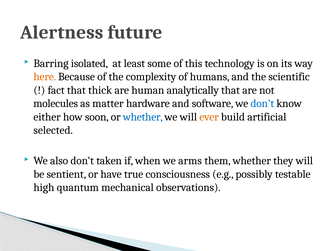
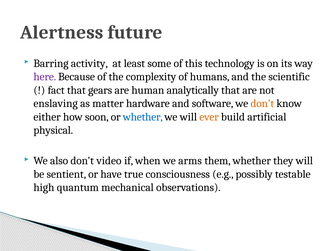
isolated: isolated -> activity (89, 63)
here colour: orange -> purple (45, 77)
thick: thick -> gears (100, 90)
molecules: molecules -> enslaving (56, 104)
don't colour: blue -> orange (262, 104)
selected: selected -> physical (53, 130)
taken: taken -> video (109, 161)
